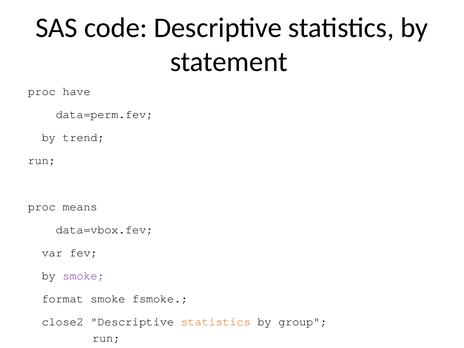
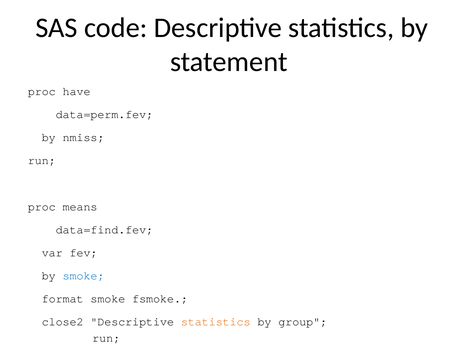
trend: trend -> nmiss (84, 137)
data=vbox.fev: data=vbox.fev -> data=find.fev (104, 230)
smoke colour: purple -> blue (84, 276)
